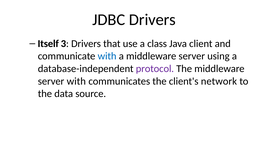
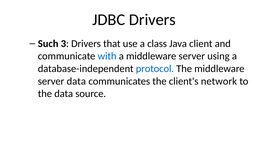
Itself: Itself -> Such (48, 44)
protocol colour: purple -> blue (155, 69)
server with: with -> data (76, 81)
